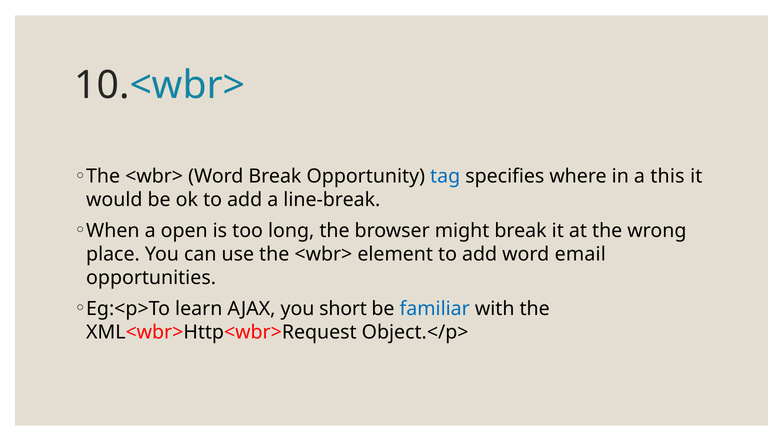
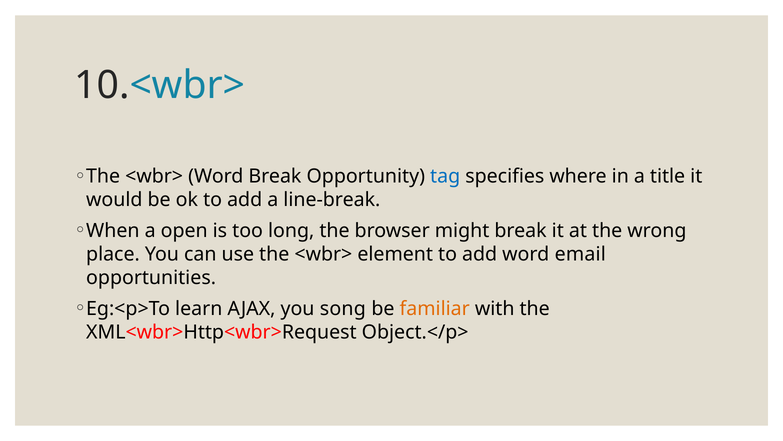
this: this -> title (668, 176)
short: short -> song (343, 308)
familiar colour: blue -> orange (435, 308)
